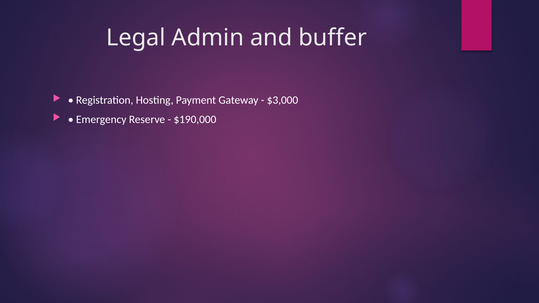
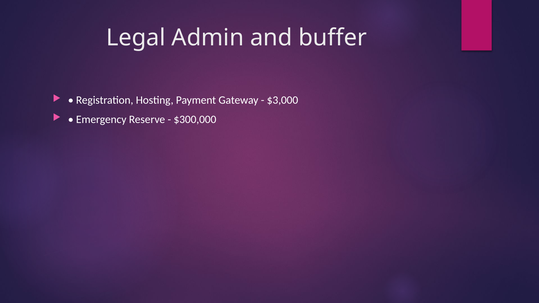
$190,000: $190,000 -> $300,000 (195, 119)
